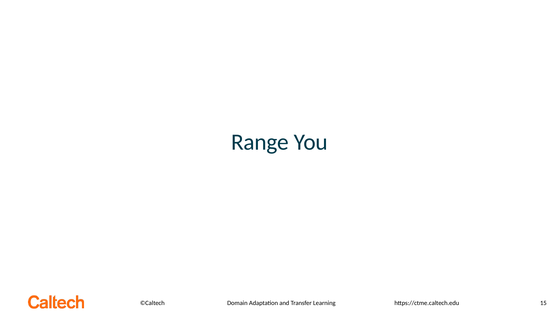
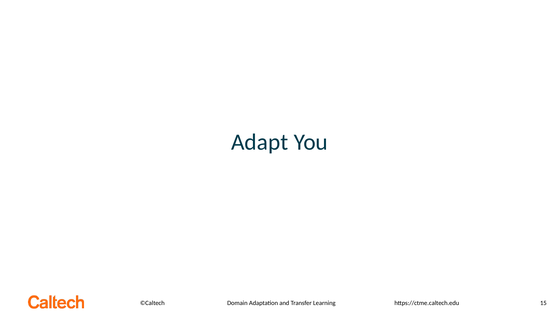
Range: Range -> Adapt (260, 142)
